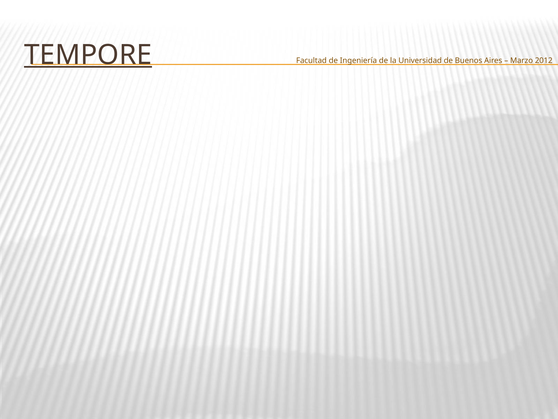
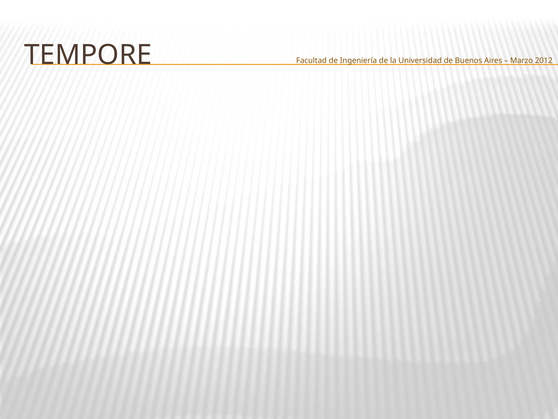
TEMPORE underline: present -> none (88, 55)
